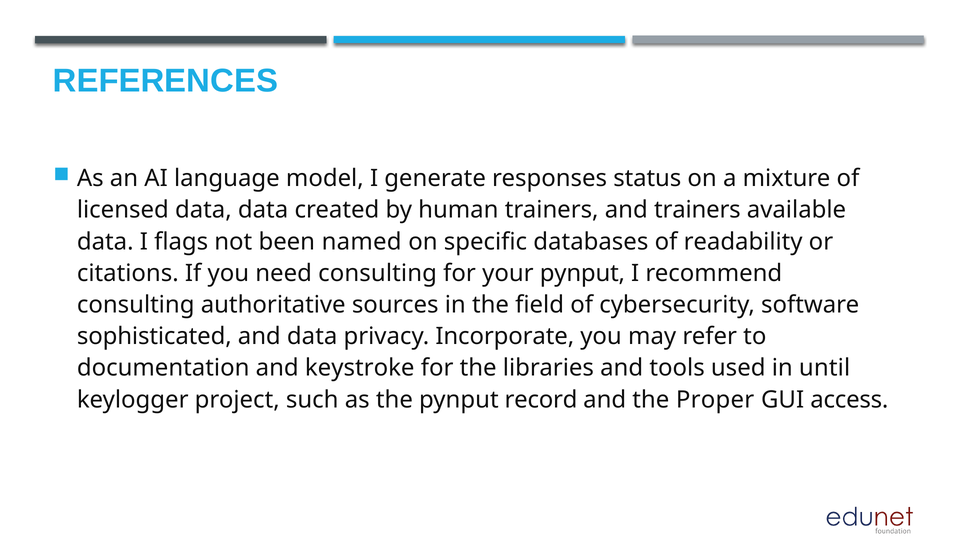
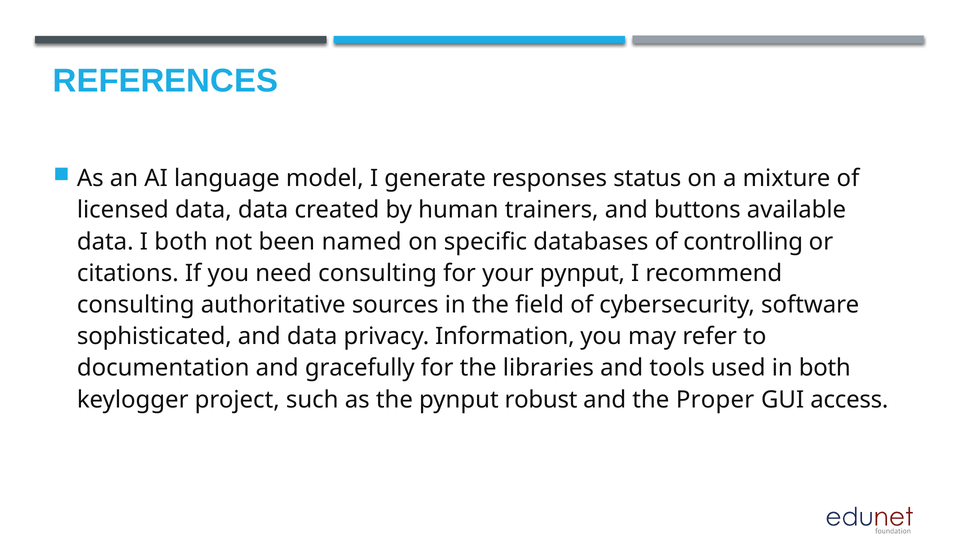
and trainers: trainers -> buttons (697, 210)
I flags: flags -> both (181, 242)
readability: readability -> controlling (743, 242)
Incorporate: Incorporate -> Information (505, 337)
keystroke: keystroke -> gracefully (360, 368)
in until: until -> both (825, 368)
record: record -> robust (541, 400)
